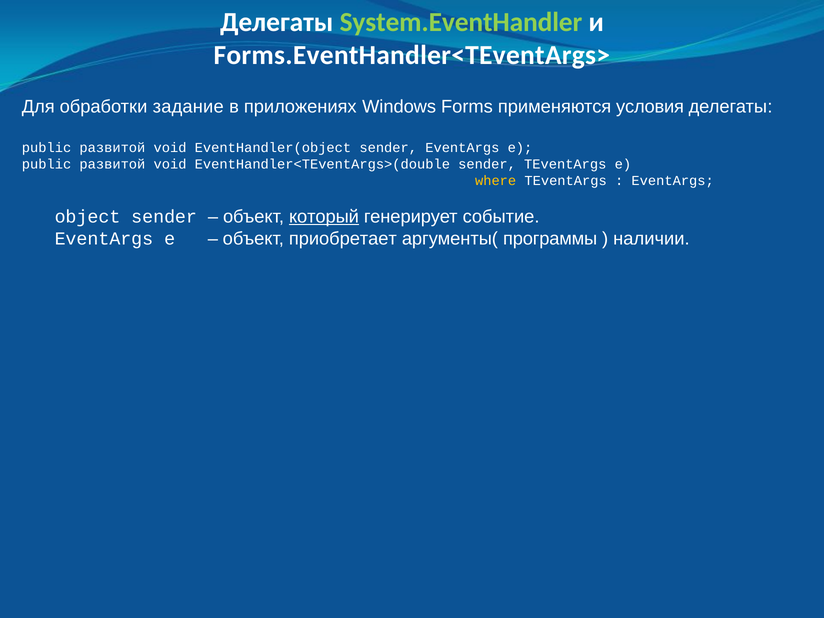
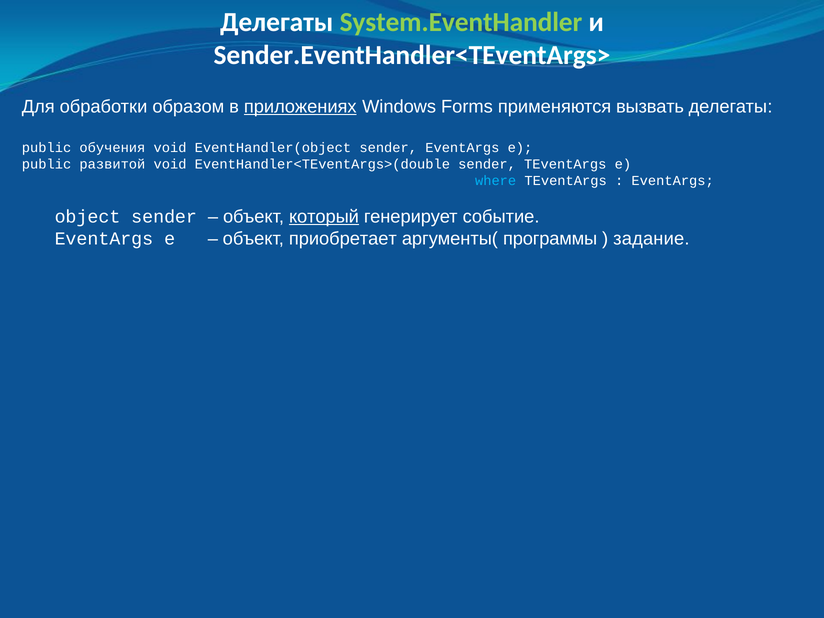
Forms.EventHandler<TEventArgs>: Forms.EventHandler<TEventArgs> -> Sender.EventHandler<TEventArgs> (412, 55)
задание: задание -> образом (188, 107)
приложениях underline: none -> present (300, 107)
условия: условия -> вызвать (650, 107)
развитой: развитой -> обучения (112, 148)
where colour: yellow -> light blue (496, 180)
наличии: наличии -> задание (651, 238)
